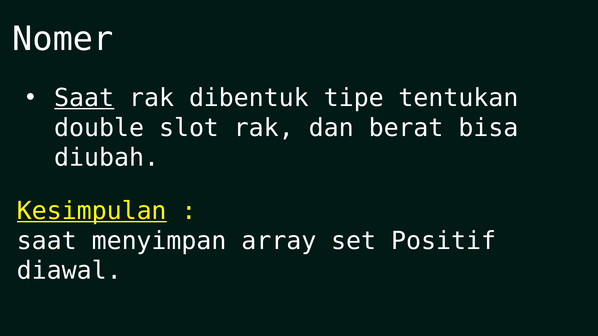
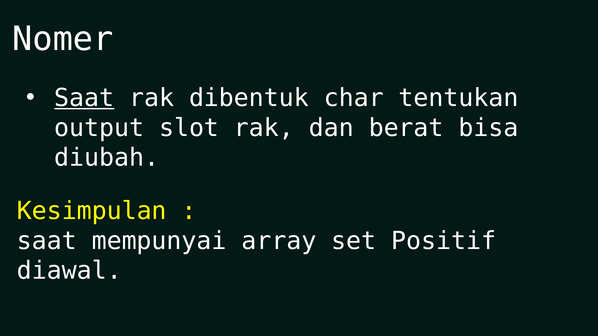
tipe: tipe -> char (354, 98)
double: double -> output (99, 128)
Kesimpulan underline: present -> none (92, 211)
menyimpan: menyimpan -> mempunyai (159, 241)
